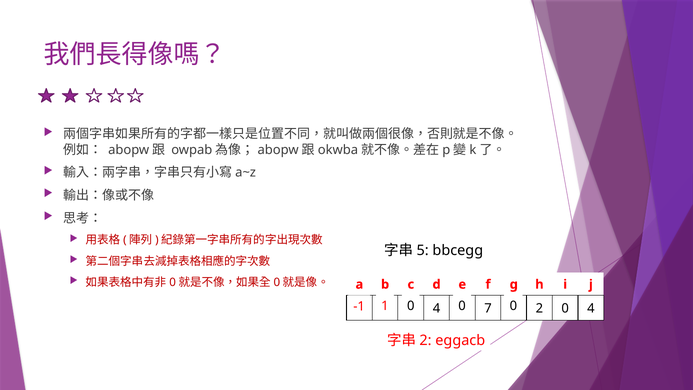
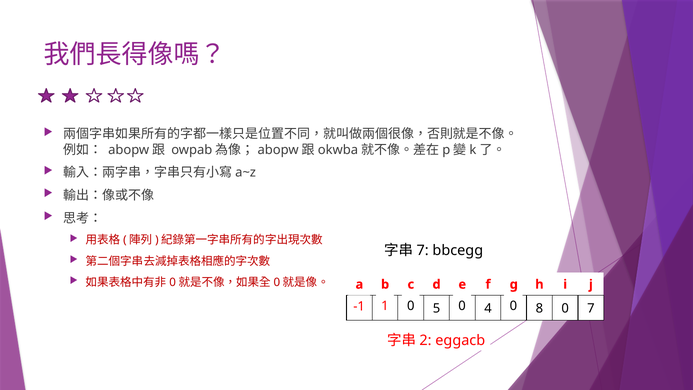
5: 5 -> 7 (423, 250)
4: 4 -> 5 (437, 308)
7: 7 -> 4 (488, 308)
2: 2 -> 8 (539, 308)
4: 4 -> 7 (591, 308)
